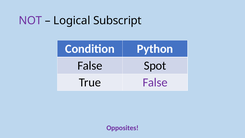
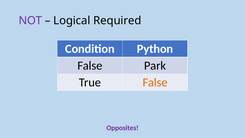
Subscript: Subscript -> Required (117, 21)
Spot: Spot -> Park (155, 66)
False colour: purple -> orange (155, 82)
